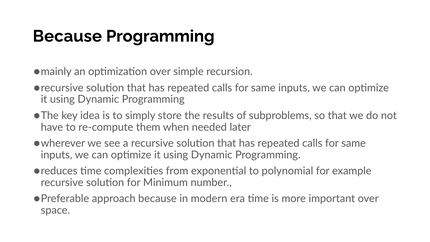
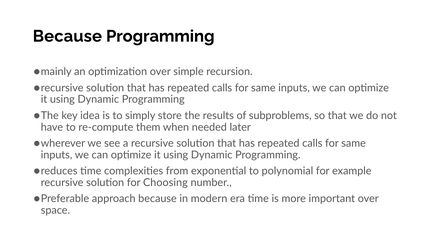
Minimum: Minimum -> Choosing (165, 182)
